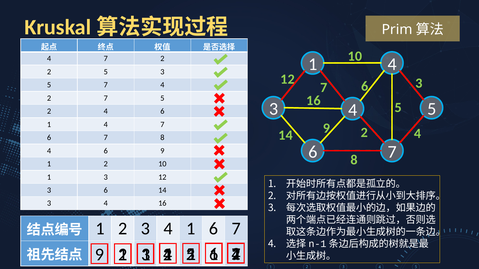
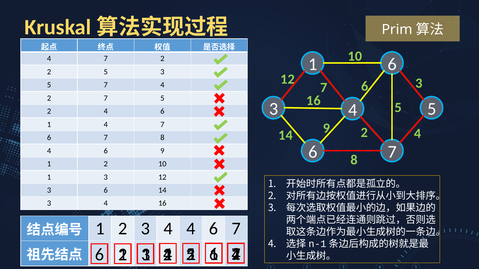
4: 4 -> 6 (392, 64)
4 1: 1 -> 4 (191, 229)
9: 9 -> 6 (99, 255)
